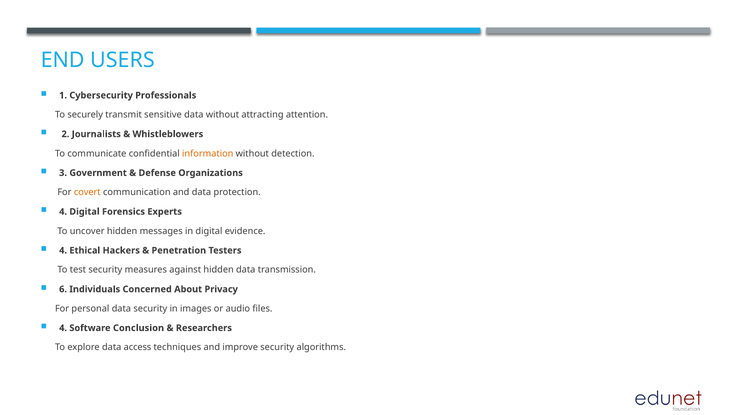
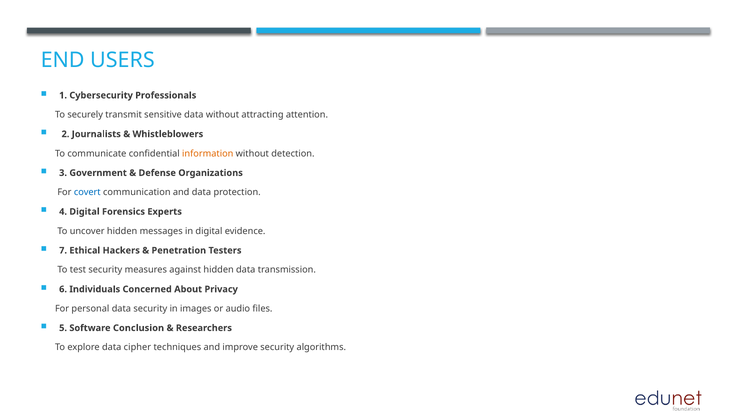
covert colour: orange -> blue (87, 192)
4: 4 -> 7 (63, 250)
4: 4 -> 5 (63, 328)
access: access -> cipher (137, 347)
